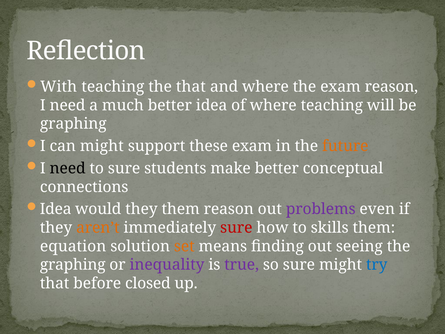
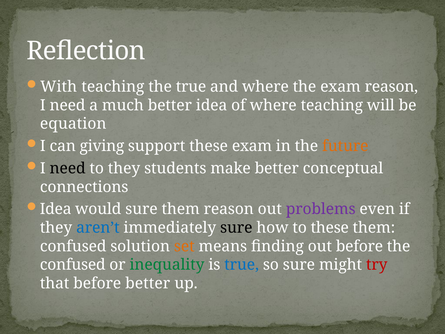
the that: that -> true (191, 87)
graphing: graphing -> equation (73, 124)
can might: might -> giving (102, 146)
to sure: sure -> they (124, 168)
would they: they -> sure (141, 209)
aren’t colour: orange -> blue (98, 228)
sure colour: red -> black (236, 228)
to skills: skills -> these (330, 228)
equation: equation -> confused (73, 246)
out seeing: seeing -> before (359, 246)
graphing: graphing -> confused (73, 265)
inequality colour: purple -> green (167, 265)
true colour: purple -> blue (242, 265)
try colour: blue -> red (377, 265)
before closed: closed -> better (148, 283)
